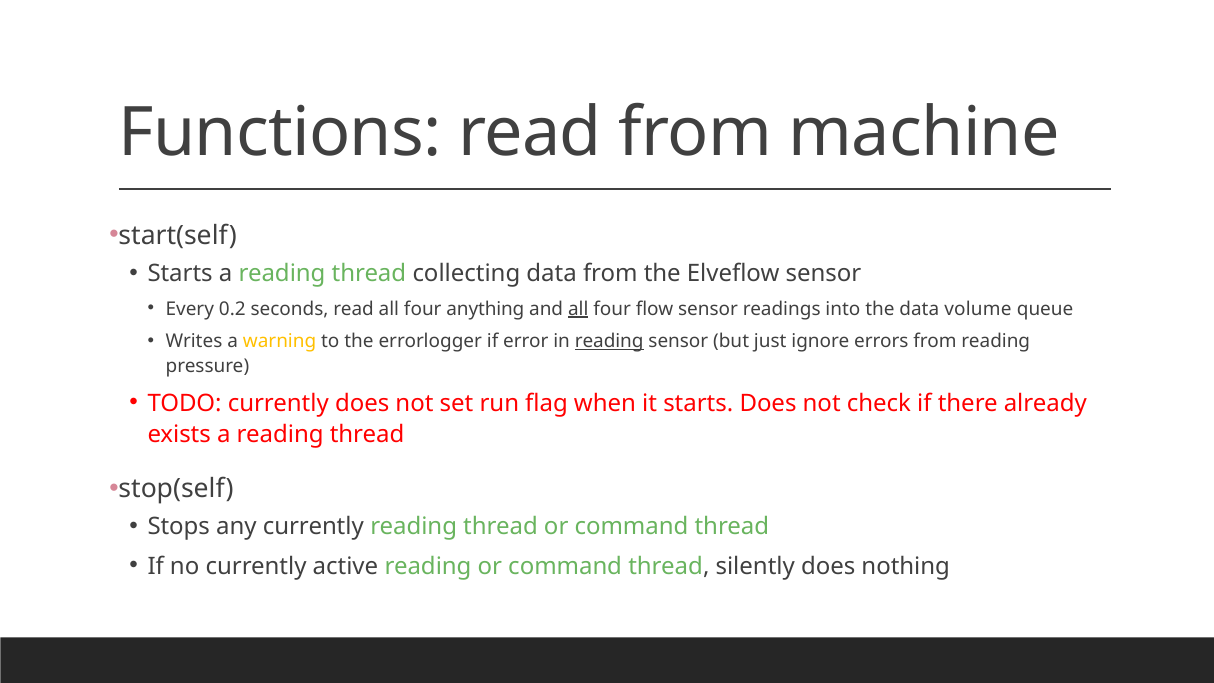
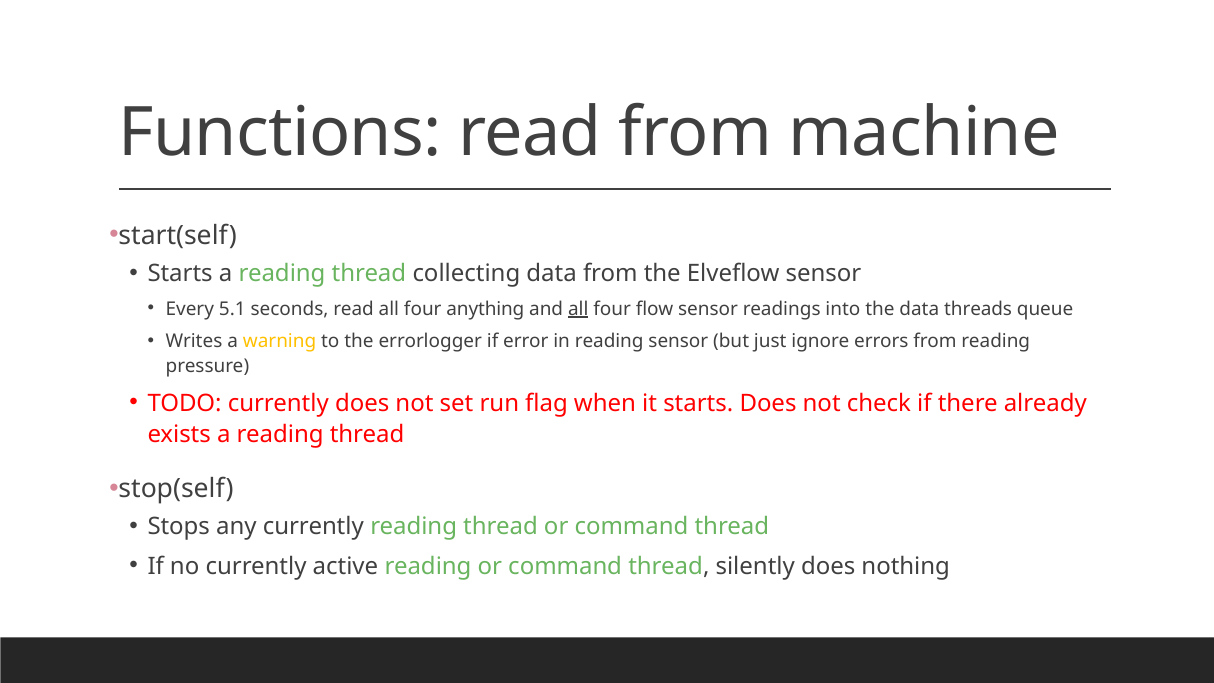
0.2: 0.2 -> 5.1 (232, 309)
volume: volume -> threads (978, 309)
reading underline: present -> none (609, 341)
